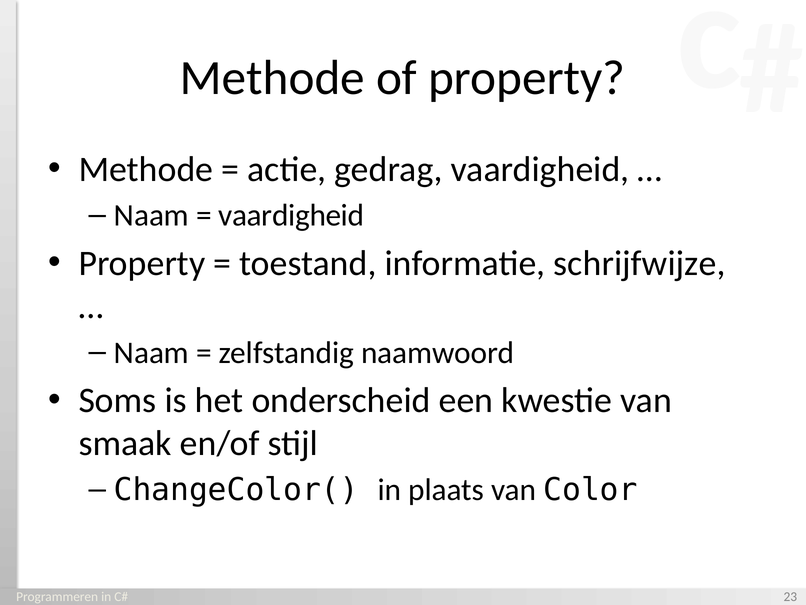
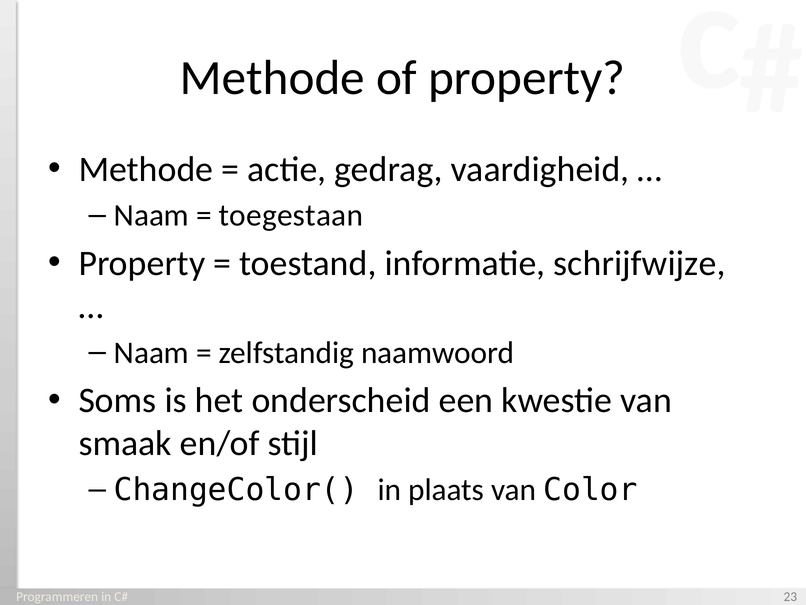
vaardigheid: vaardigheid -> toegestaan (291, 215)
